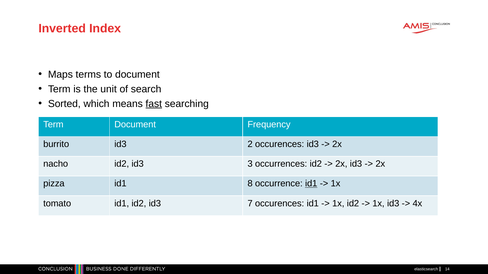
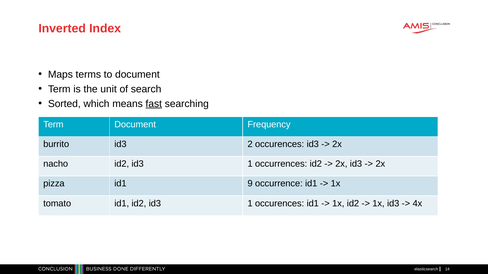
nacho id2 id3 3: 3 -> 1 (250, 164)
8: 8 -> 9 (250, 184)
id1 underline: present -> none (311, 184)
id1 id2 id3 7: 7 -> 1 (250, 204)
